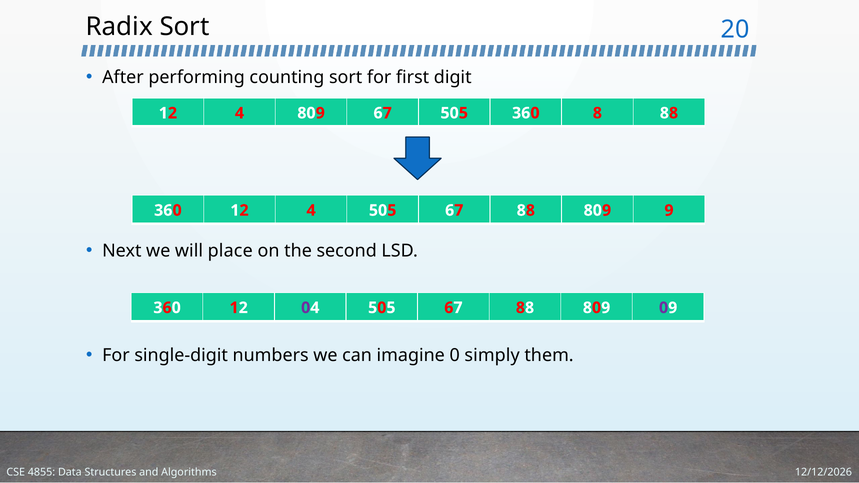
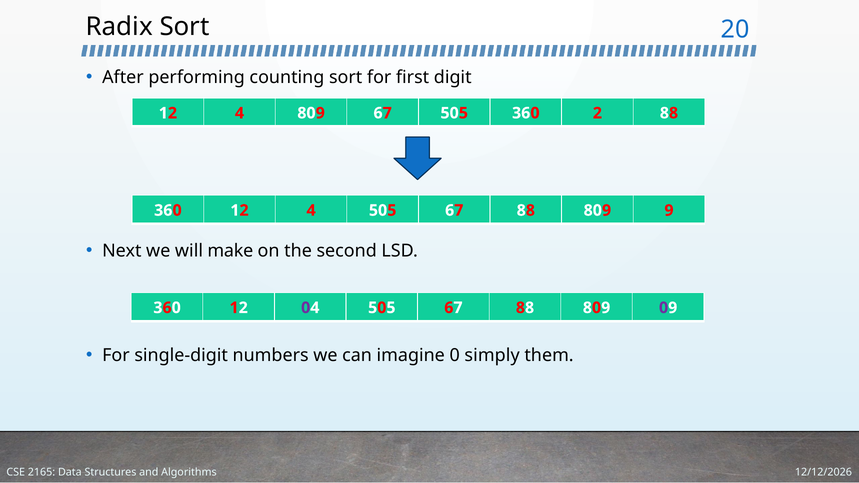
8: 8 -> 2 (597, 113)
place: place -> make (230, 251)
4855: 4855 -> 2165 (41, 472)
